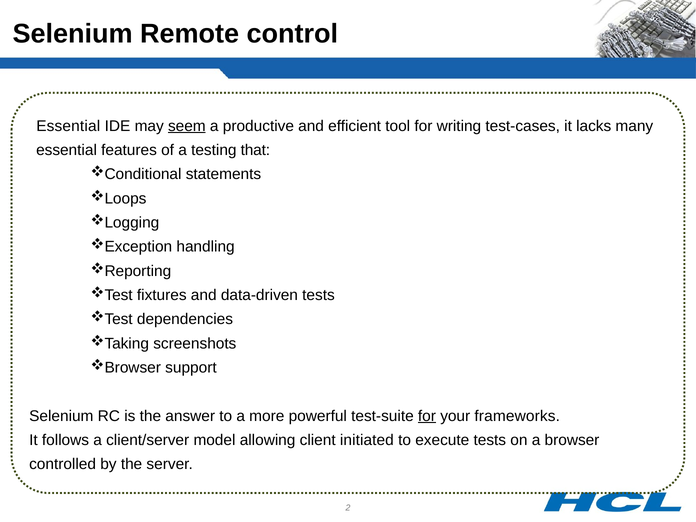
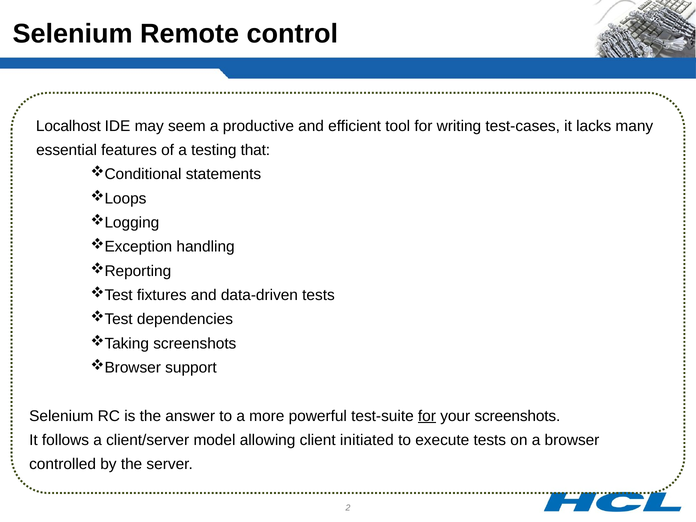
Essential: Essential -> Localhost (68, 126)
seem underline: present -> none (187, 126)
your frameworks: frameworks -> screenshots (517, 416)
